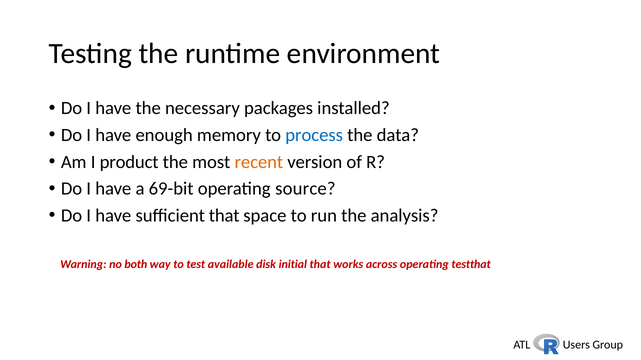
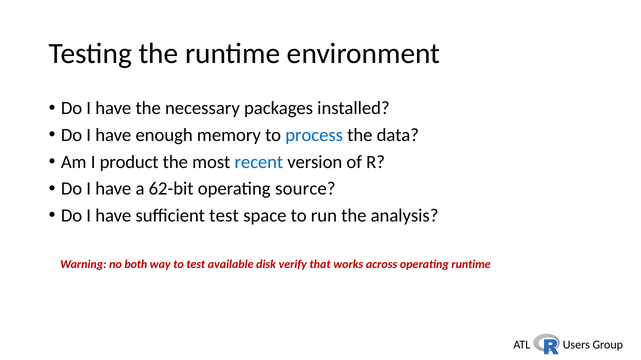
recent colour: orange -> blue (259, 162)
69-bit: 69-bit -> 62-bit (171, 189)
sufficient that: that -> test (224, 216)
initial: initial -> verify (293, 265)
operating testthat: testthat -> runtime (471, 265)
